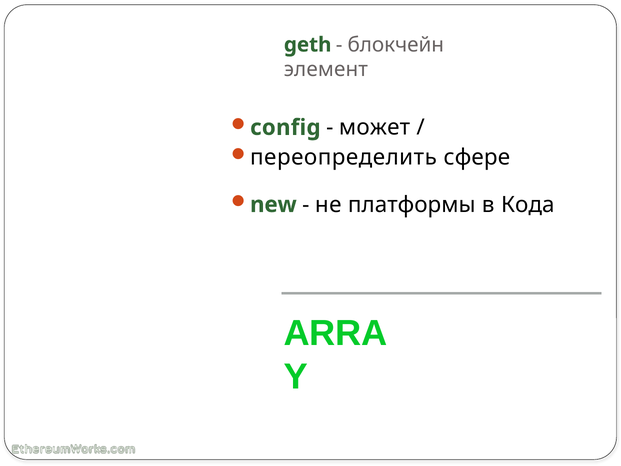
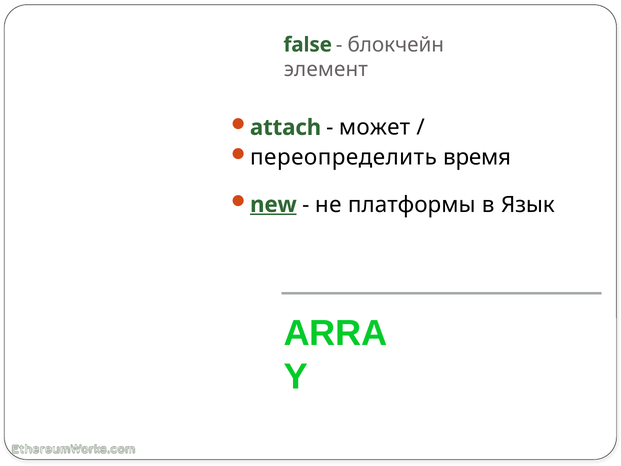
geth: geth -> false (308, 45)
config: config -> attach (286, 127)
сфере: сфере -> время (477, 158)
new underline: none -> present (273, 205)
Кода: Кода -> Язык (528, 205)
